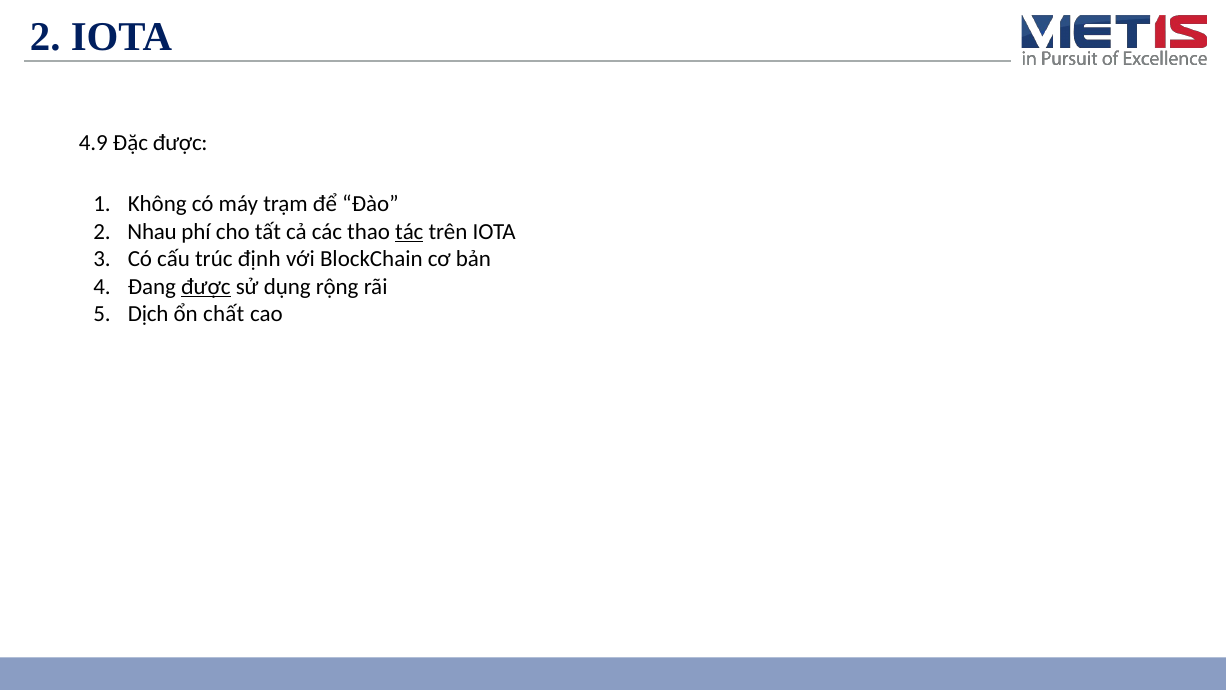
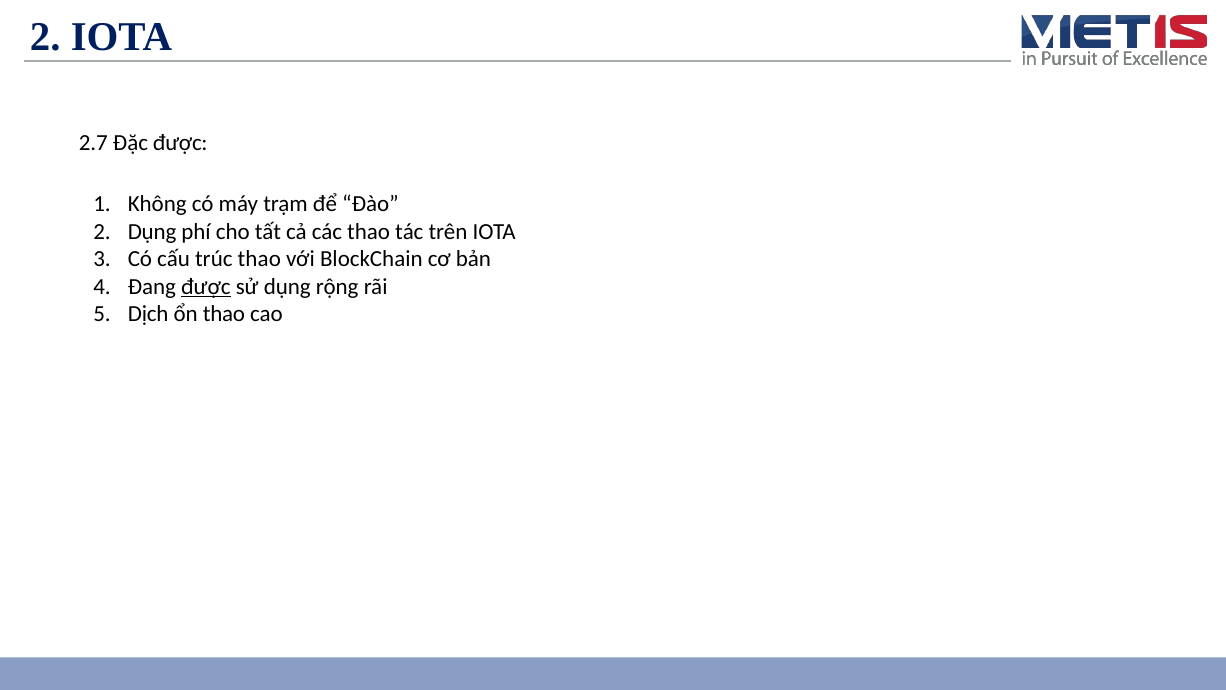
4.9: 4.9 -> 2.7 (93, 143)
2 Nhau: Nhau -> Dụng (152, 231)
tác underline: present -> none (409, 231)
trúc định: định -> thao (259, 259)
ổn chất: chất -> thao (224, 314)
